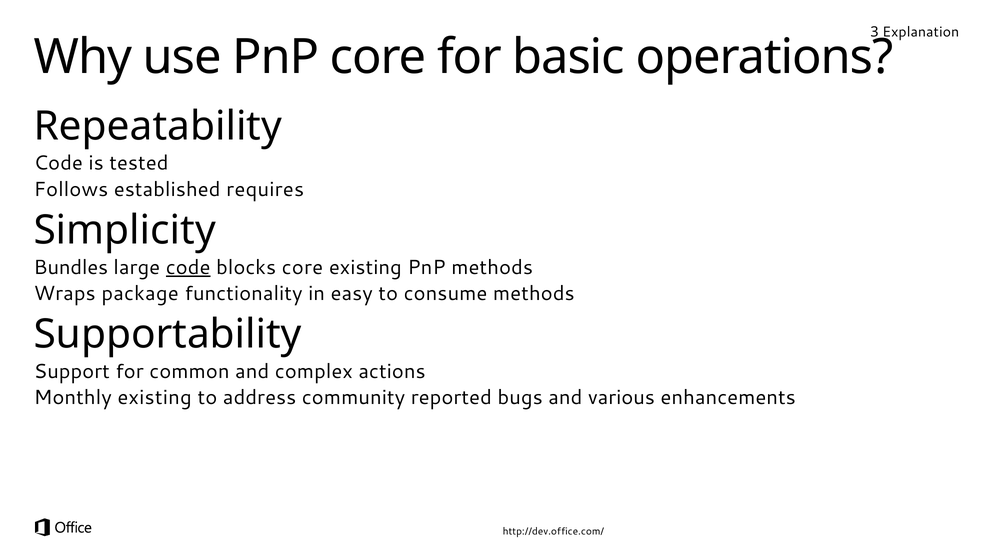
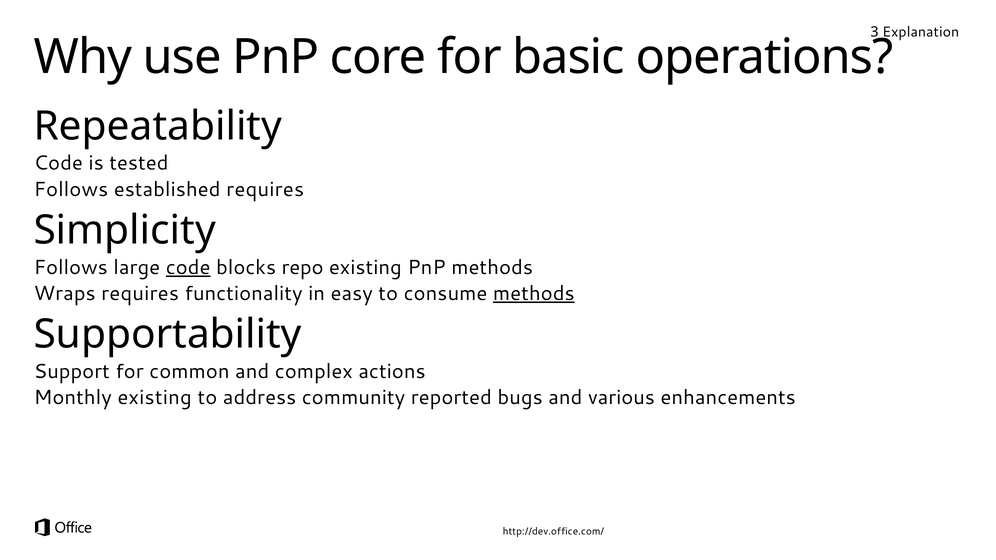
Bundles: Bundles -> Follows (71, 267)
blocks core: core -> repo (303, 267)
Wraps package: package -> requires (140, 294)
methods underline: none -> present (534, 294)
